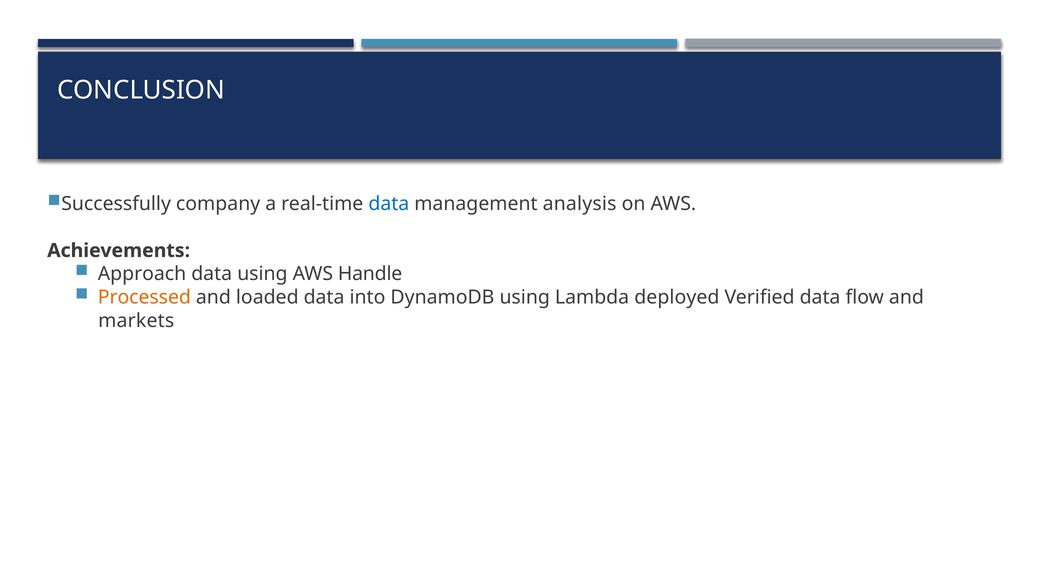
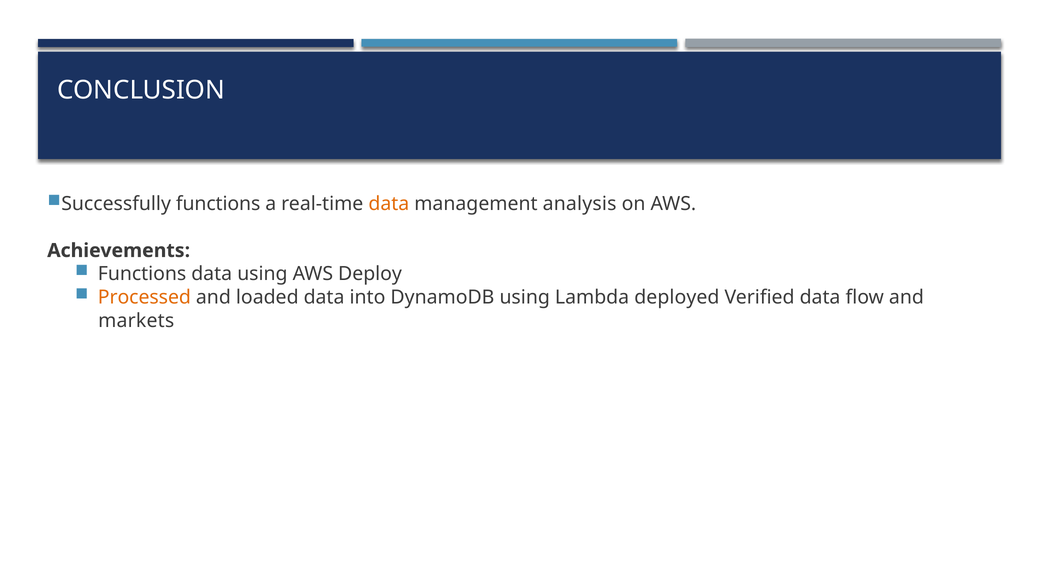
Successfully company: company -> functions (218, 204)
data colour: blue -> orange (389, 204)
Approach: Approach -> Functions (142, 274)
Handle: Handle -> Deploy (370, 274)
